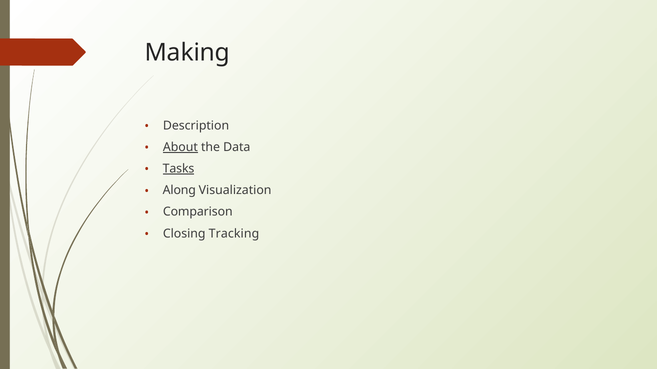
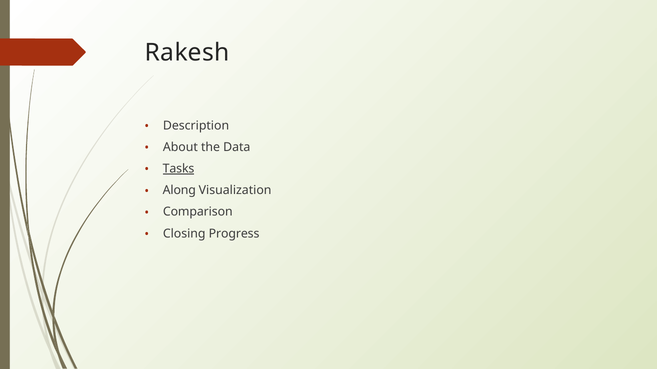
Making: Making -> Rakesh (187, 53)
About underline: present -> none (180, 147)
Tracking: Tracking -> Progress (234, 234)
